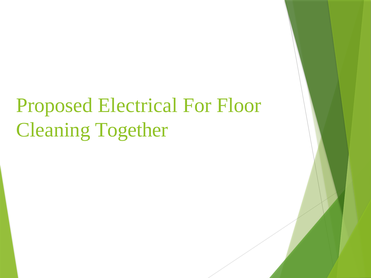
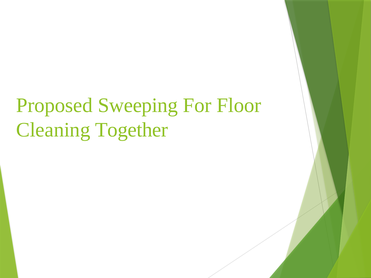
Electrical: Electrical -> Sweeping (138, 105)
